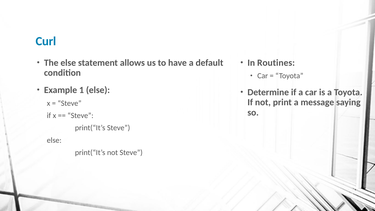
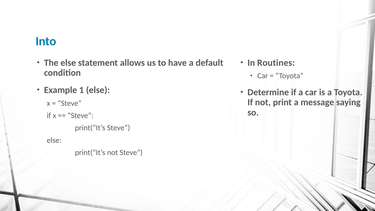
Curl: Curl -> Into (46, 41)
